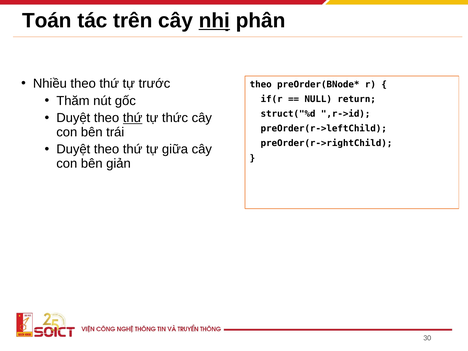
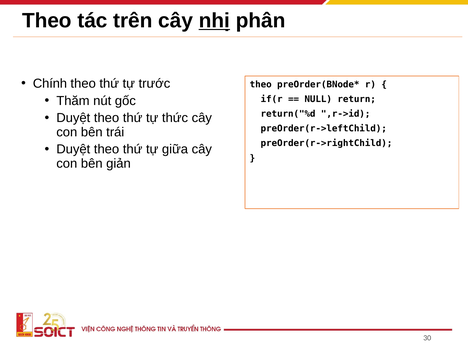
Toán: Toán -> Theo (47, 21)
Nhiều: Nhiều -> Chính (50, 83)
struct("%d: struct("%d -> return("%d (288, 114)
thứ underline: present -> none (133, 118)
